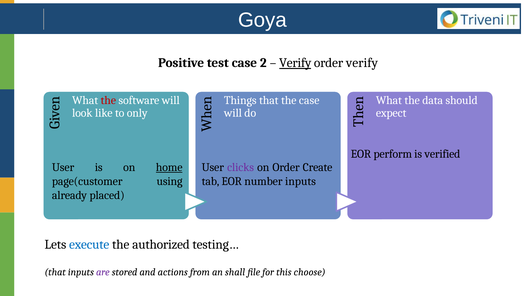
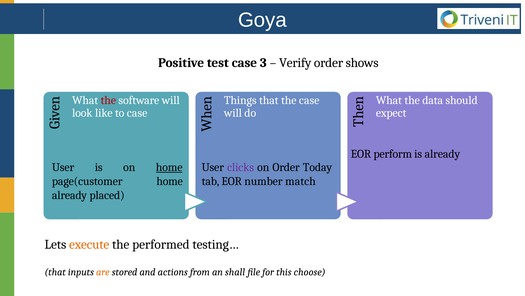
2: 2 -> 3 (263, 63)
Verify underline: present -> none (295, 63)
order verify: verify -> shows (362, 63)
only: only -> case (137, 113)
is verified: verified -> already (442, 154)
Create: Create -> Today (318, 167)
page(customer using: using -> home (170, 181)
number inputs: inputs -> match (300, 181)
execute colour: blue -> orange (89, 244)
authorized: authorized -> performed (161, 244)
are colour: purple -> orange (103, 272)
